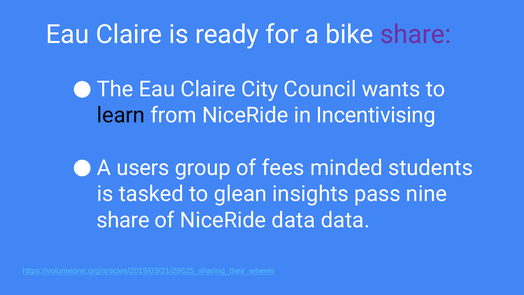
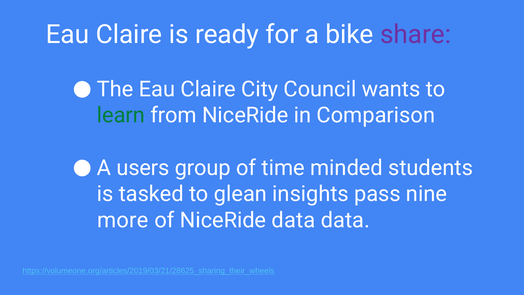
learn colour: black -> green (121, 115)
Incentivising: Incentivising -> Comparison (376, 115)
fees: fees -> time (283, 168)
share: share -> more (123, 220)
